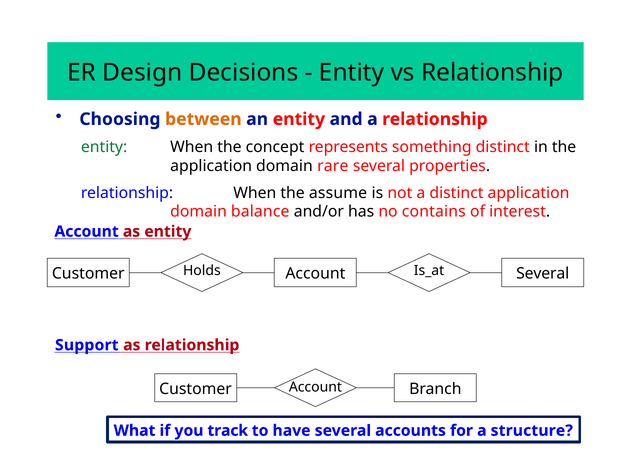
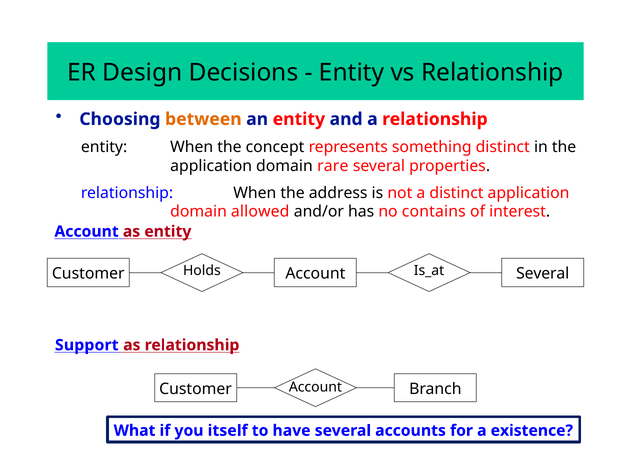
entity colour: green -> black (104, 147)
assume: assume -> address (338, 192)
balance: balance -> allowed (260, 211)
track: track -> itself (228, 430)
structure: structure -> existence (532, 430)
